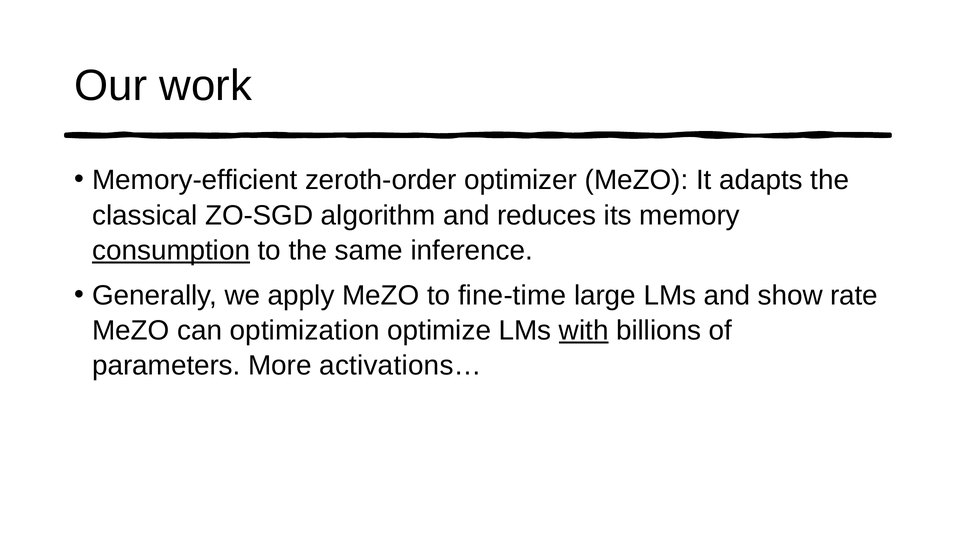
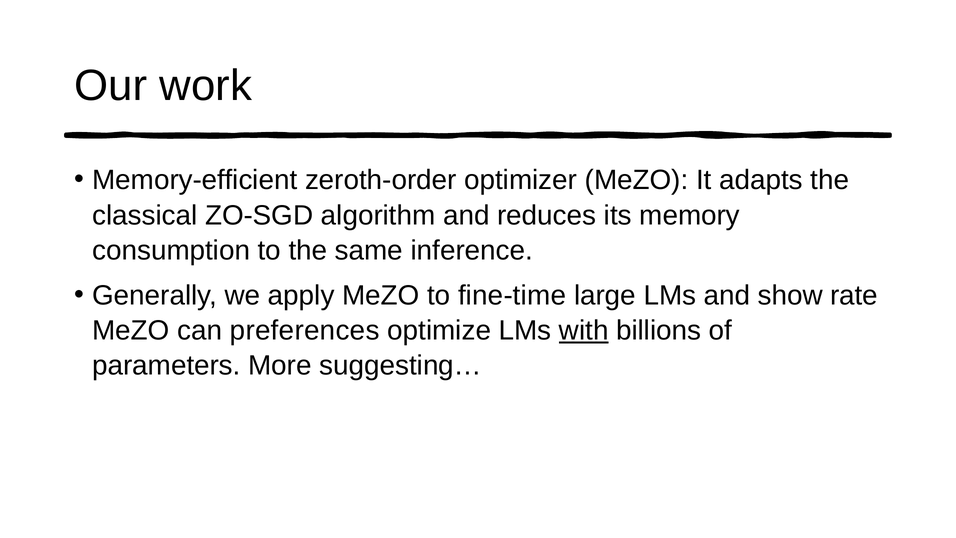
consumption underline: present -> none (171, 250)
optimization: optimization -> preferences (305, 330)
activations…: activations… -> suggesting… (401, 365)
